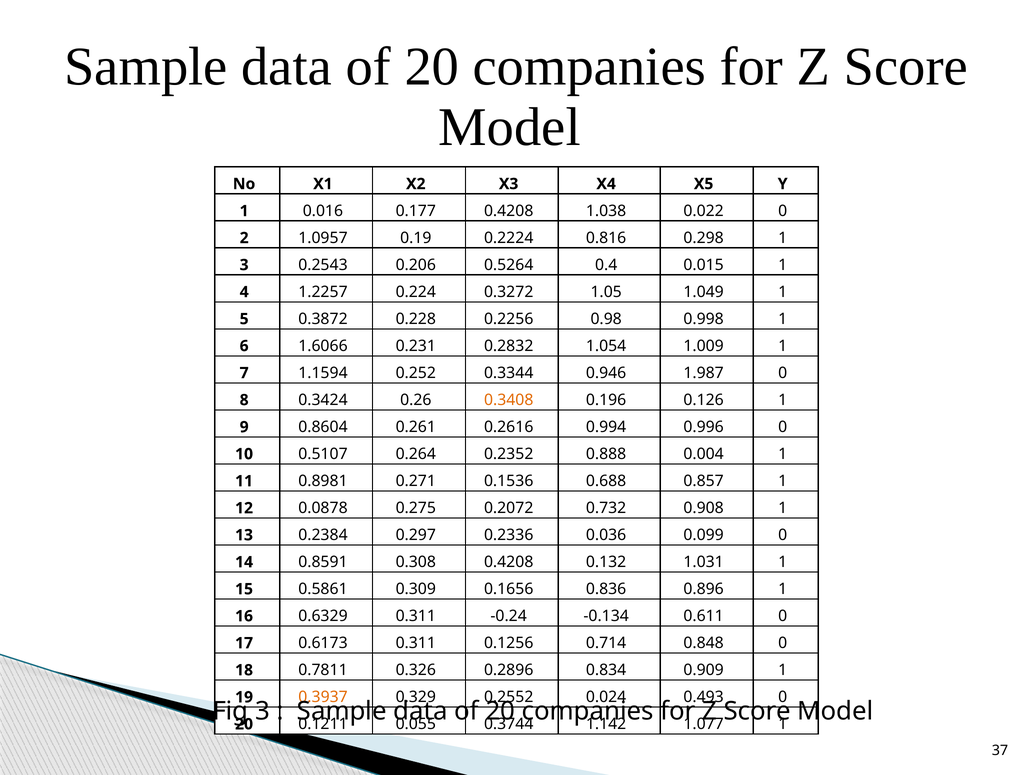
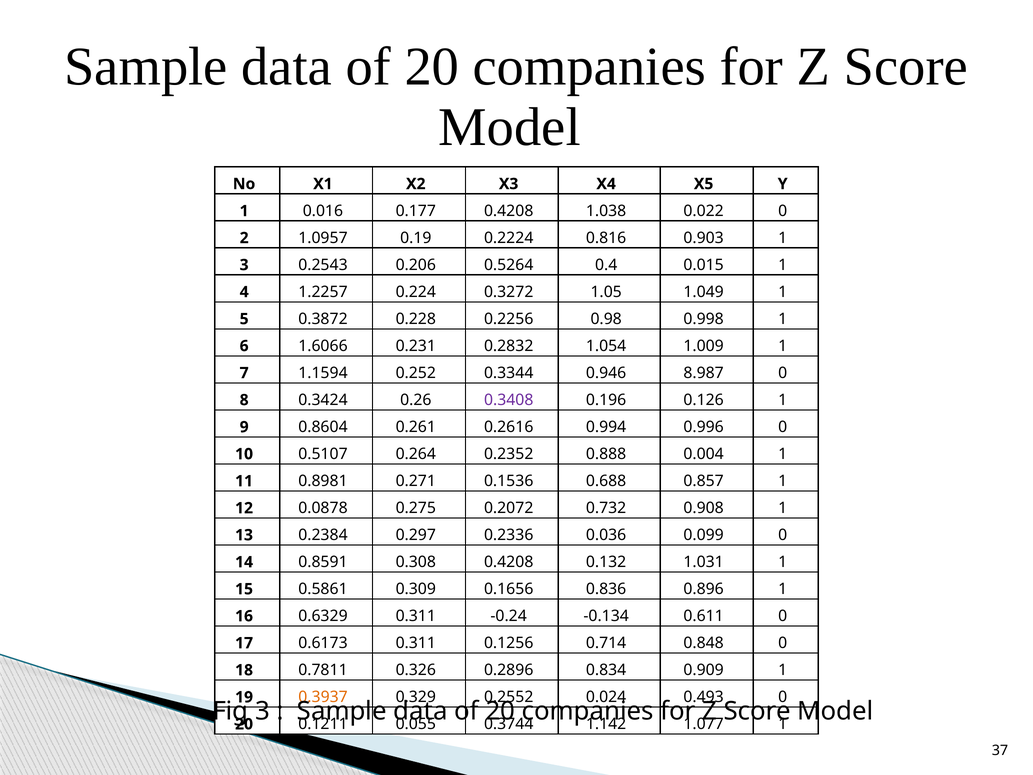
0.298: 0.298 -> 0.903 (704, 238)
1.987: 1.987 -> 8.987 (704, 373)
0.3408 colour: orange -> purple (509, 400)
